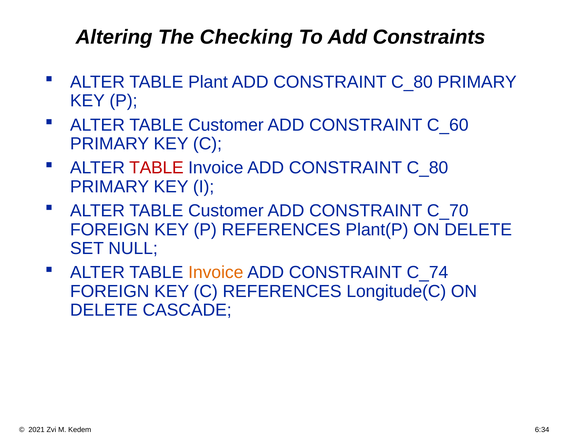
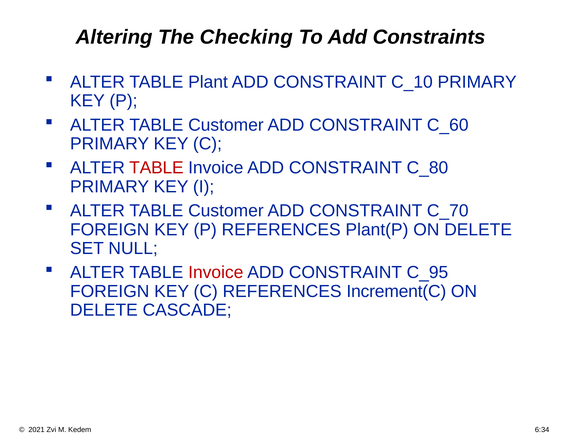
Plant ADD CONSTRAINT C_80: C_80 -> C_10 (412, 82)
Invoice colour: orange -> red (216, 272)
C_74: C_74 -> C_95 (427, 272)
Longitude(C: Longitude(C -> Increment(C (396, 291)
